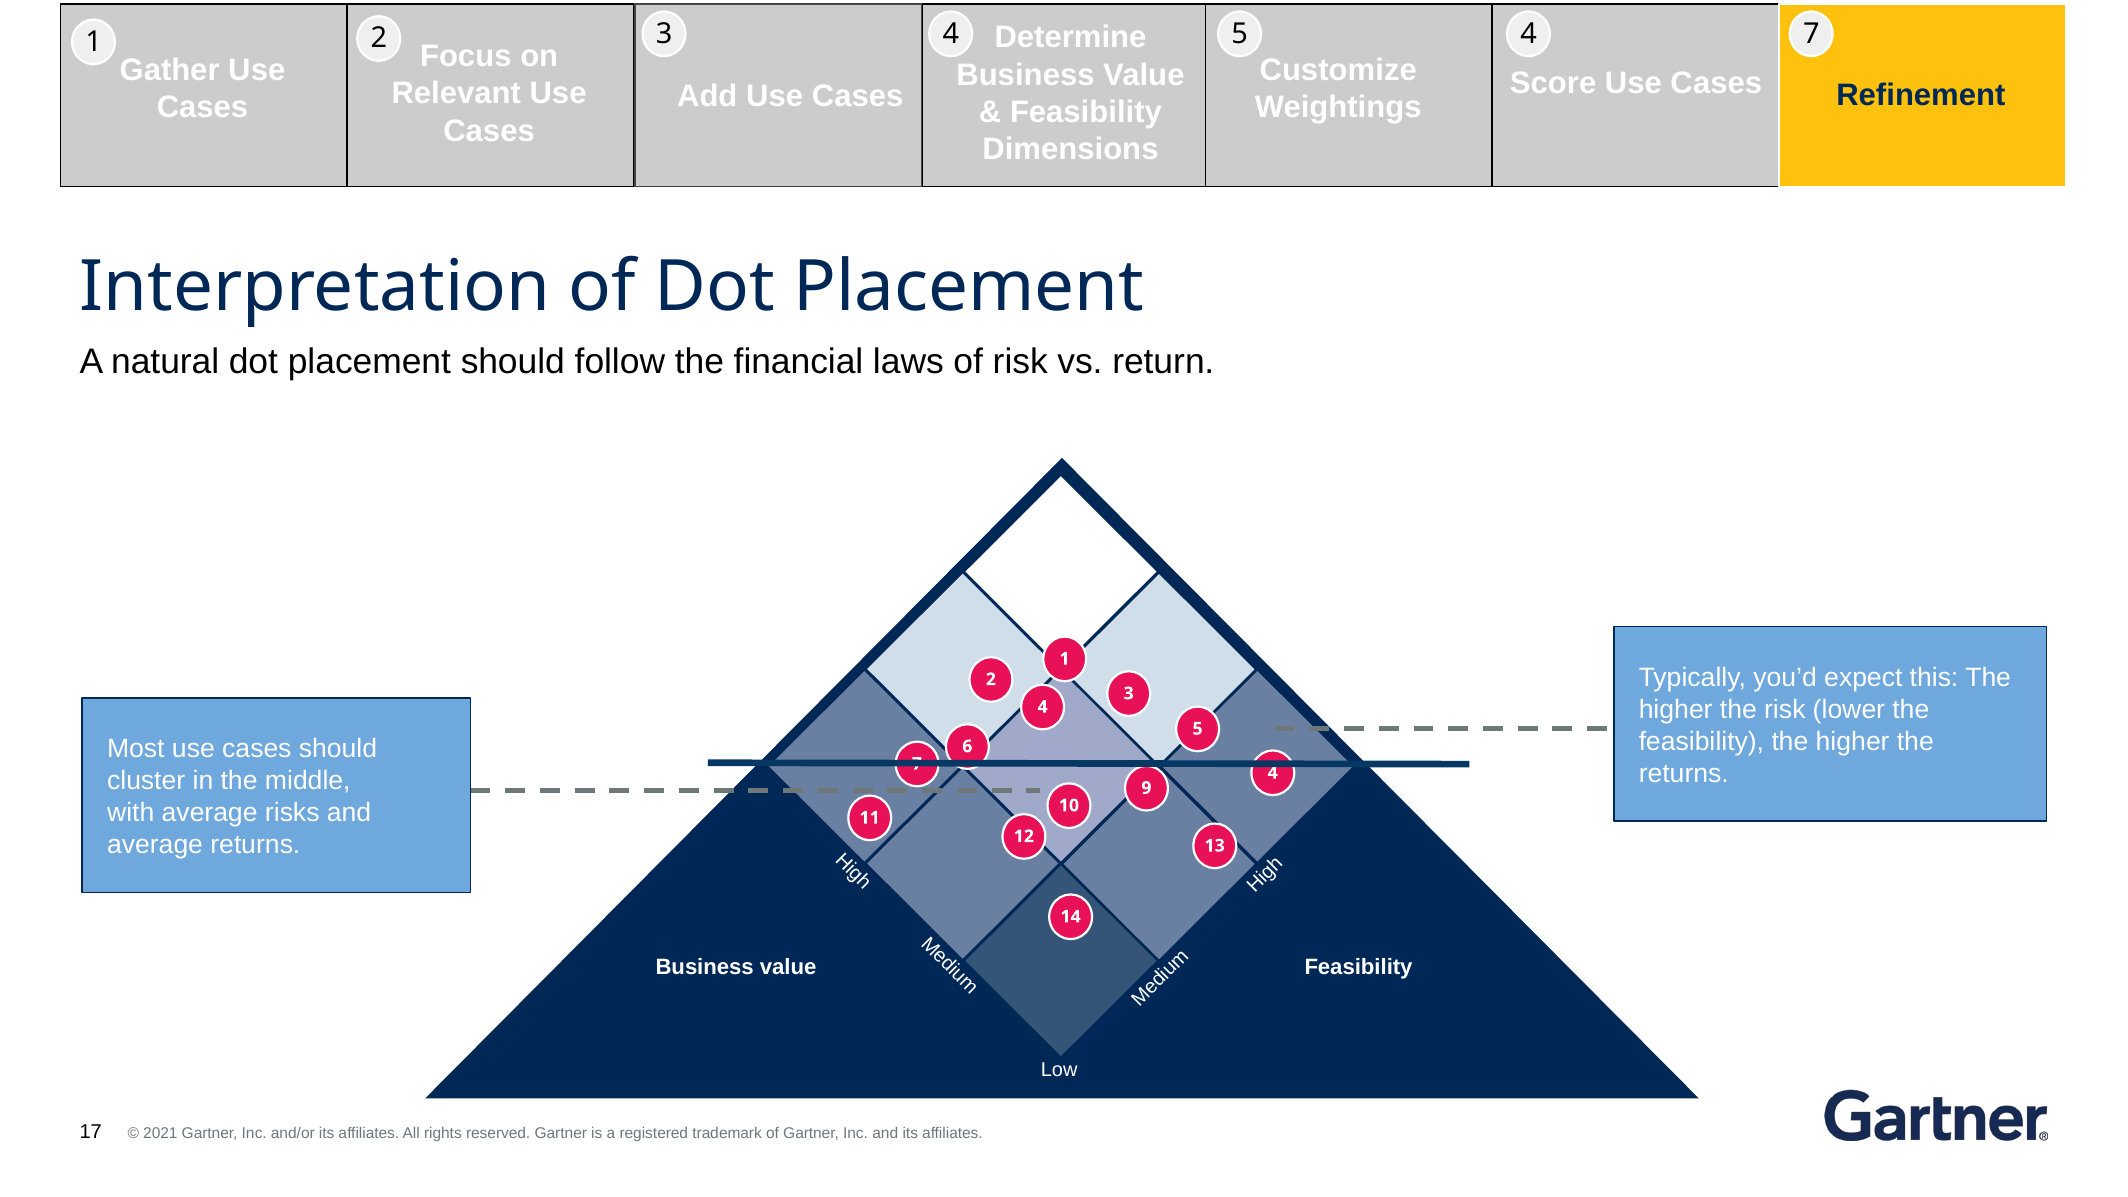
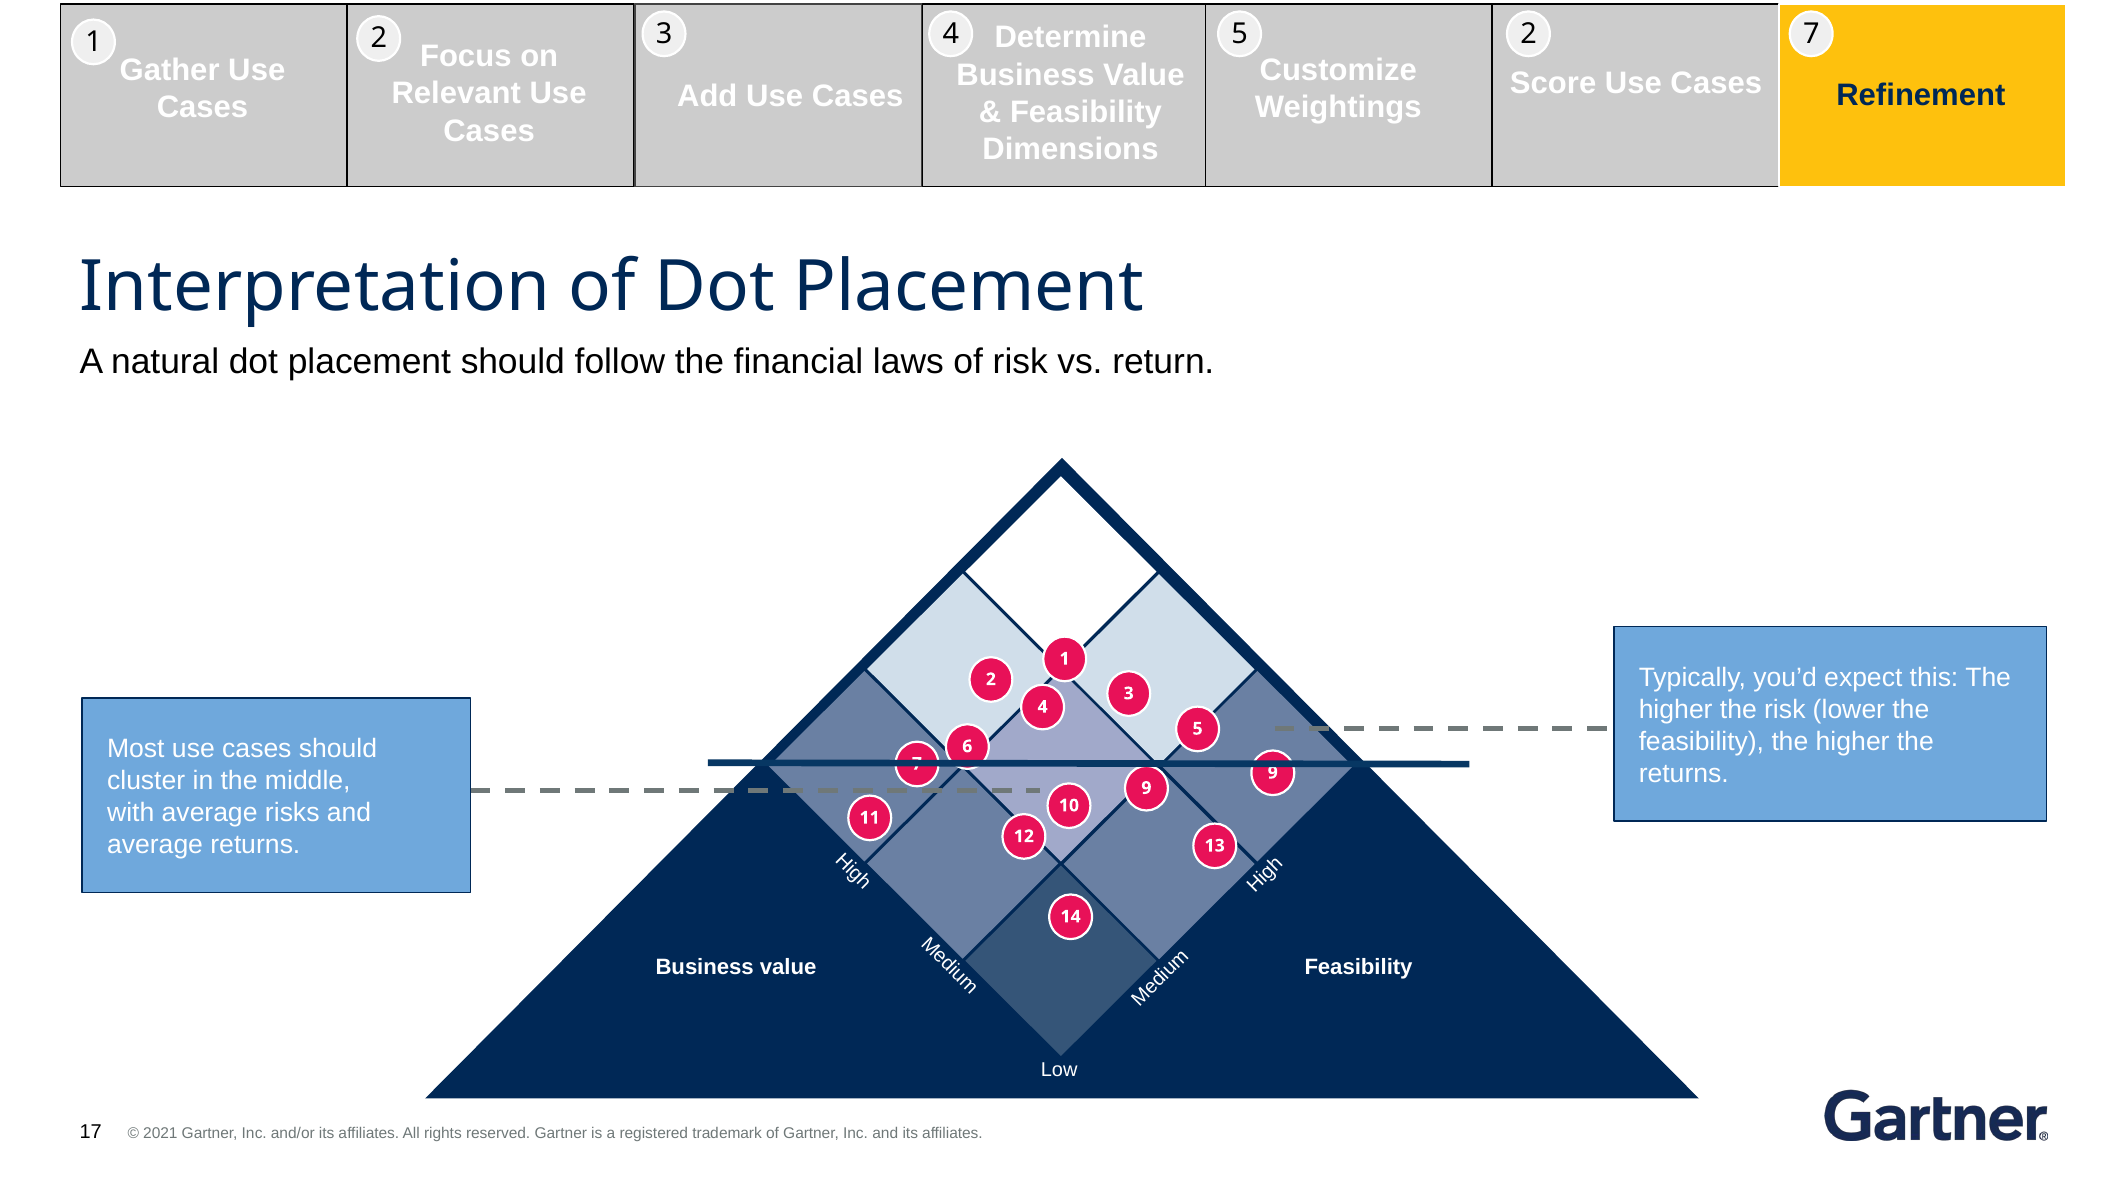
5 4: 4 -> 2 (1529, 34)
4: 4 -> 9 (1273, 773)
